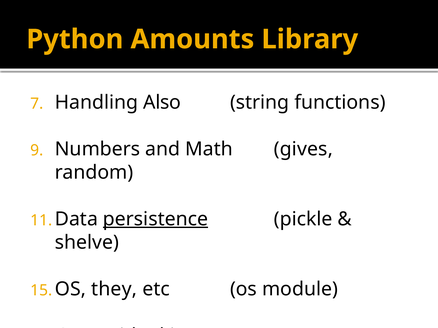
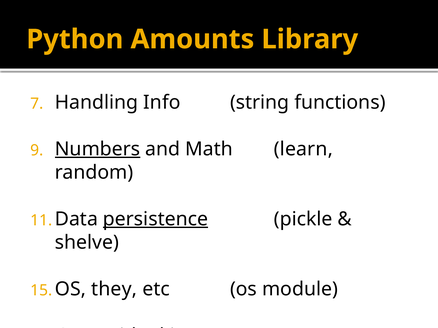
Also: Also -> Info (162, 102)
Numbers underline: none -> present (98, 149)
gives: gives -> learn (303, 149)
